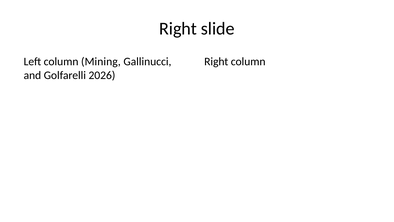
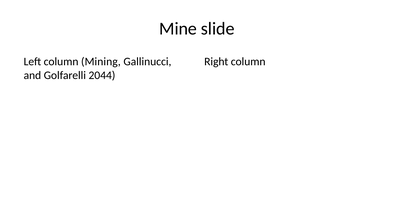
Right: Right -> Mine (178, 29)
2026: 2026 -> 2044 (102, 75)
